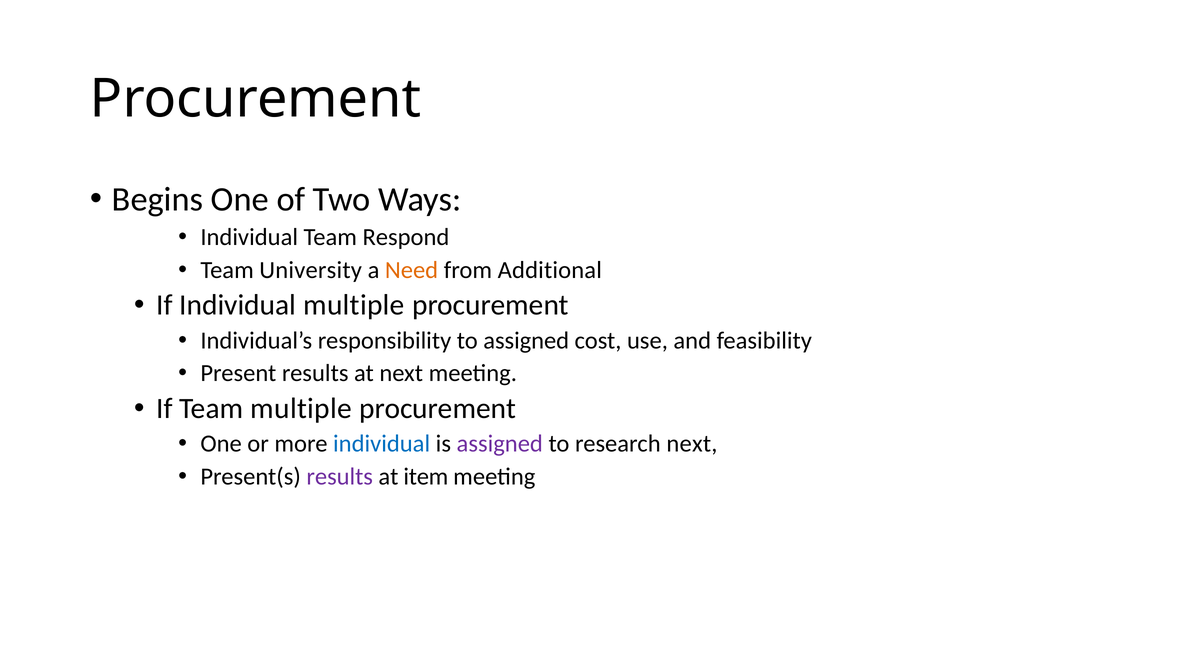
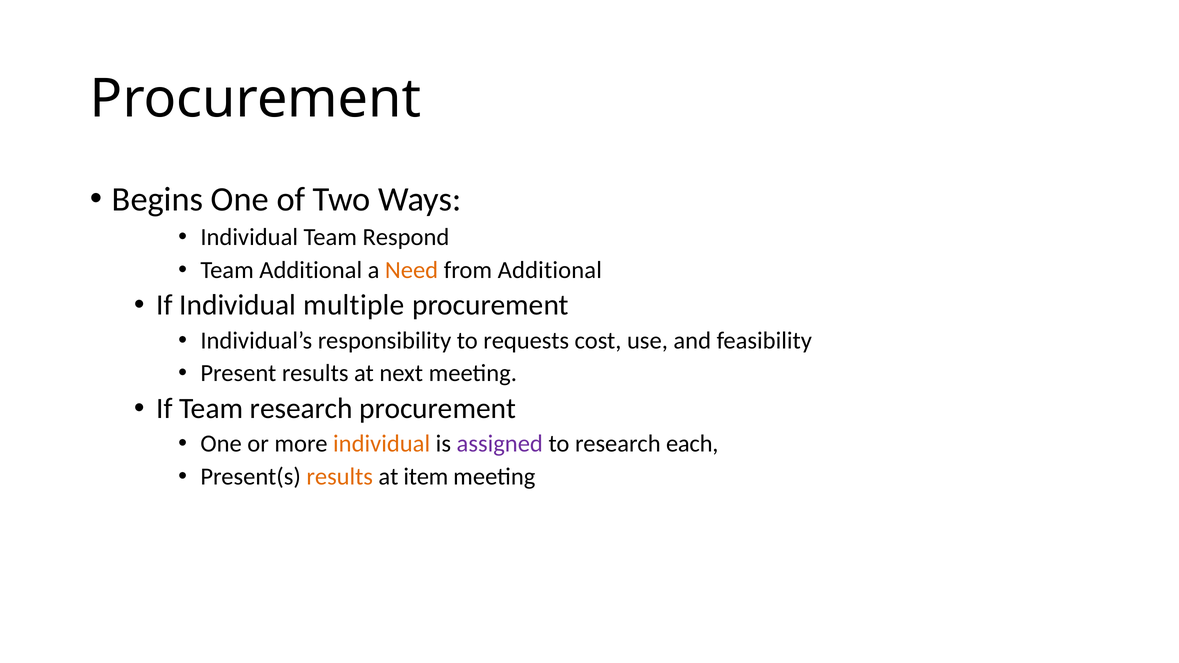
Team University: University -> Additional (311, 270)
to assigned: assigned -> requests (526, 341)
Team multiple: multiple -> research (301, 409)
individual colour: blue -> orange (382, 444)
research next: next -> each (692, 444)
results colour: purple -> orange (340, 477)
